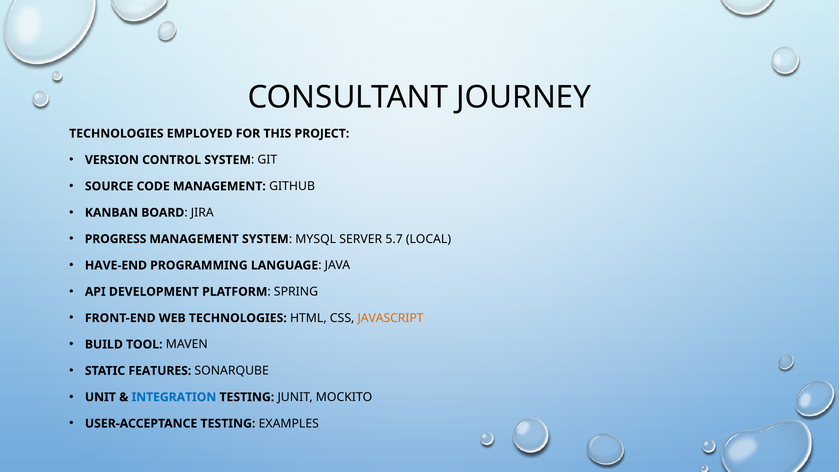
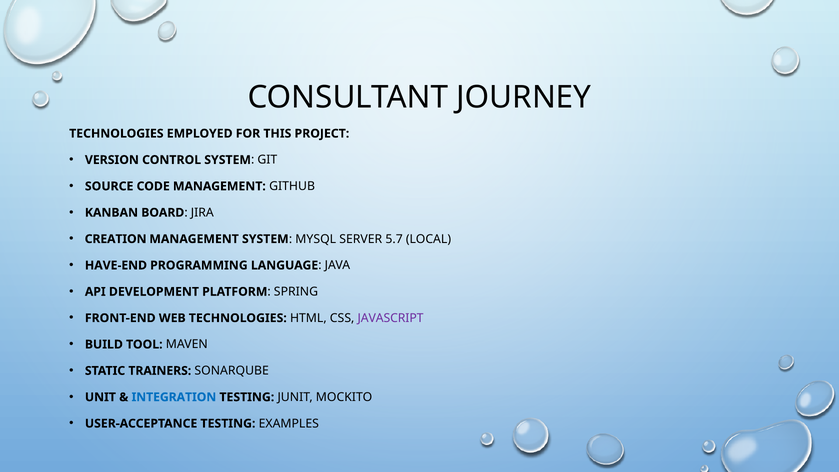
PROGRESS: PROGRESS -> CREATION (116, 239)
JAVASCRIPT colour: orange -> purple (391, 318)
FEATURES: FEATURES -> TRAINERS (160, 371)
